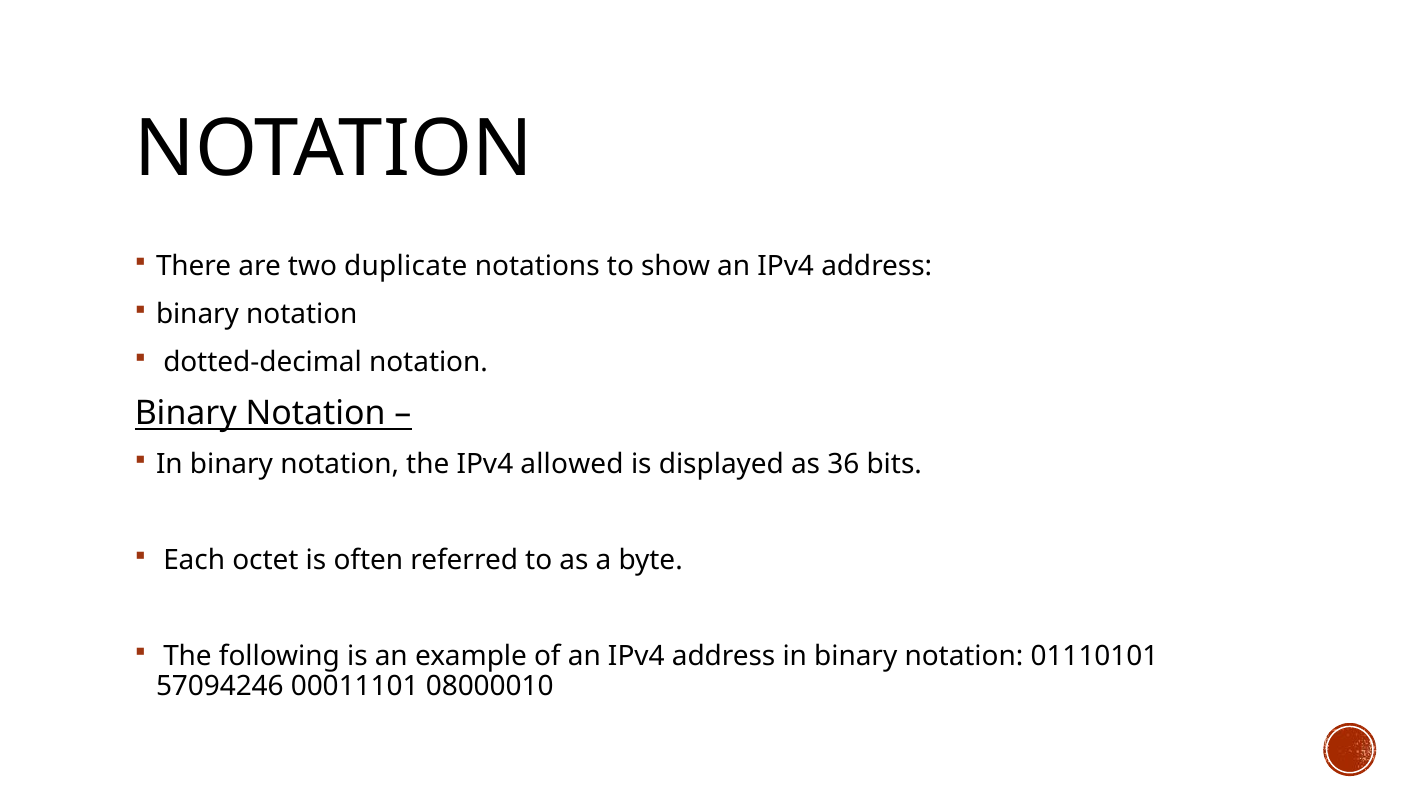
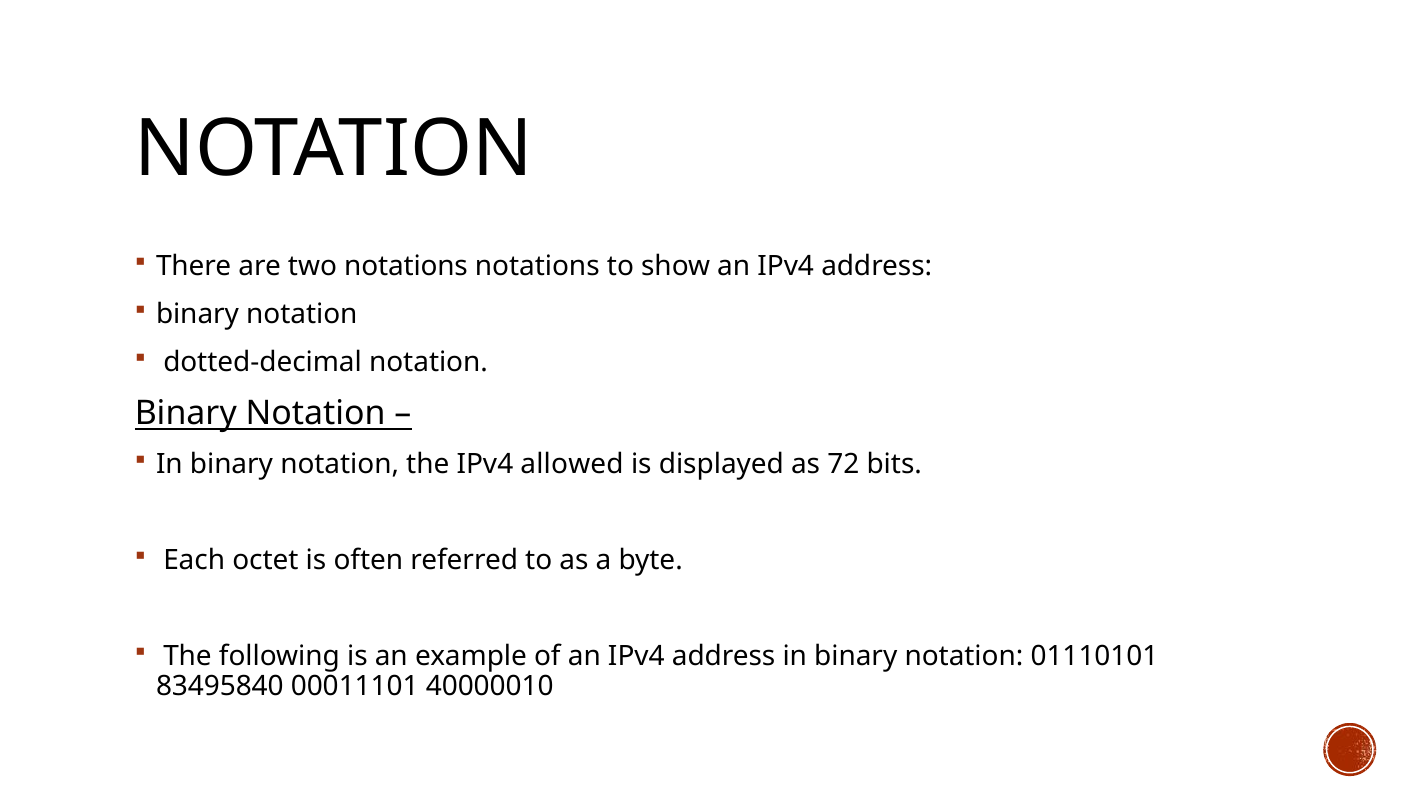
two duplicate: duplicate -> notations (406, 266)
36: 36 -> 72 (843, 465)
57094246: 57094246 -> 83495840 (220, 686)
08000010: 08000010 -> 40000010 (490, 686)
